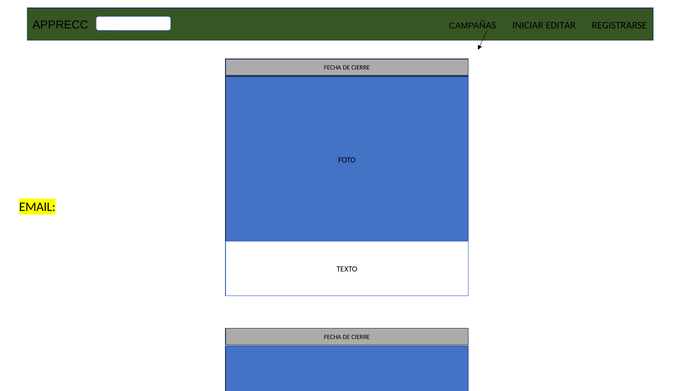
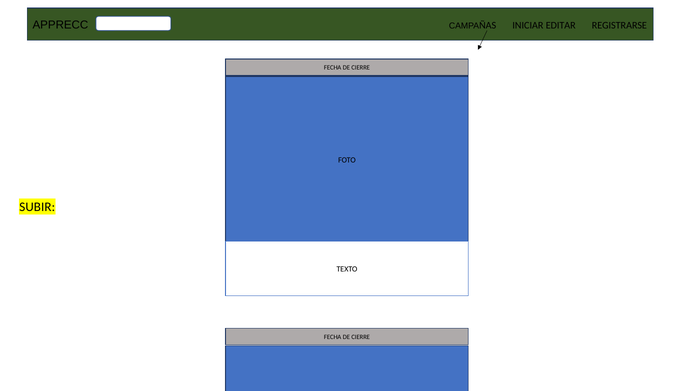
EMAIL: EMAIL -> SUBIR (37, 206)
